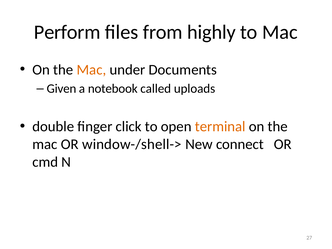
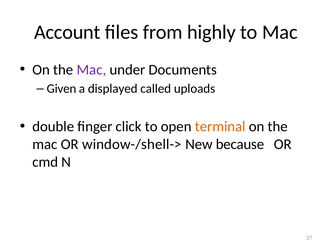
Perform: Perform -> Account (67, 32)
Mac colour: orange -> purple (91, 70)
notebook: notebook -> displayed (113, 89)
connect: connect -> because (240, 144)
